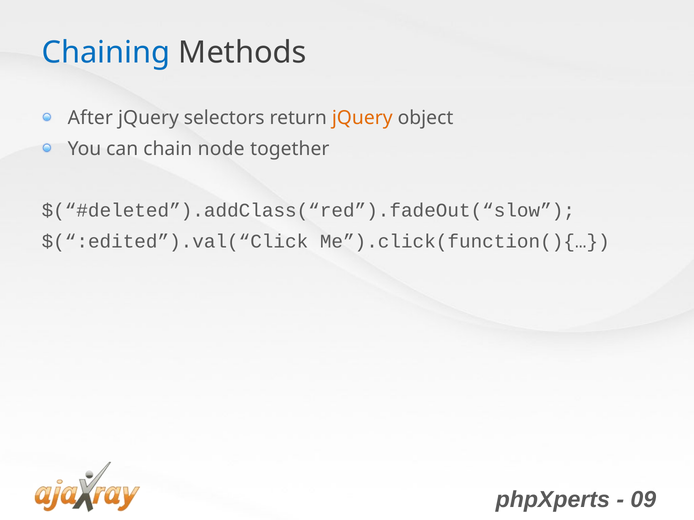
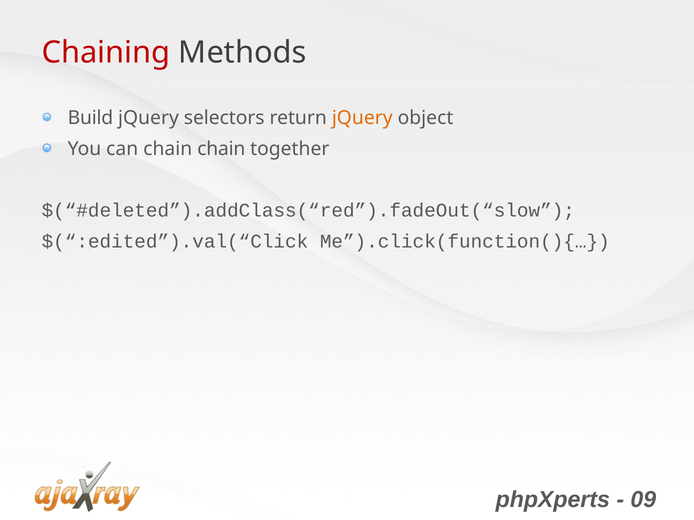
Chaining colour: blue -> red (106, 52)
After: After -> Build (90, 118)
chain node: node -> chain (221, 149)
